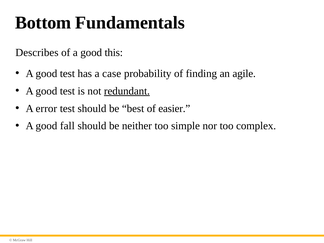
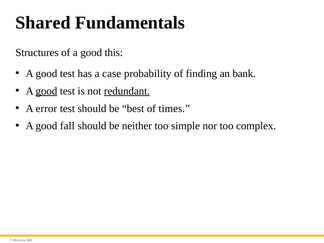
Bottom: Bottom -> Shared (43, 23)
Describes: Describes -> Structures (37, 52)
agile: agile -> bank (244, 74)
good underline: none -> present (46, 91)
easier: easier -> times (174, 108)
